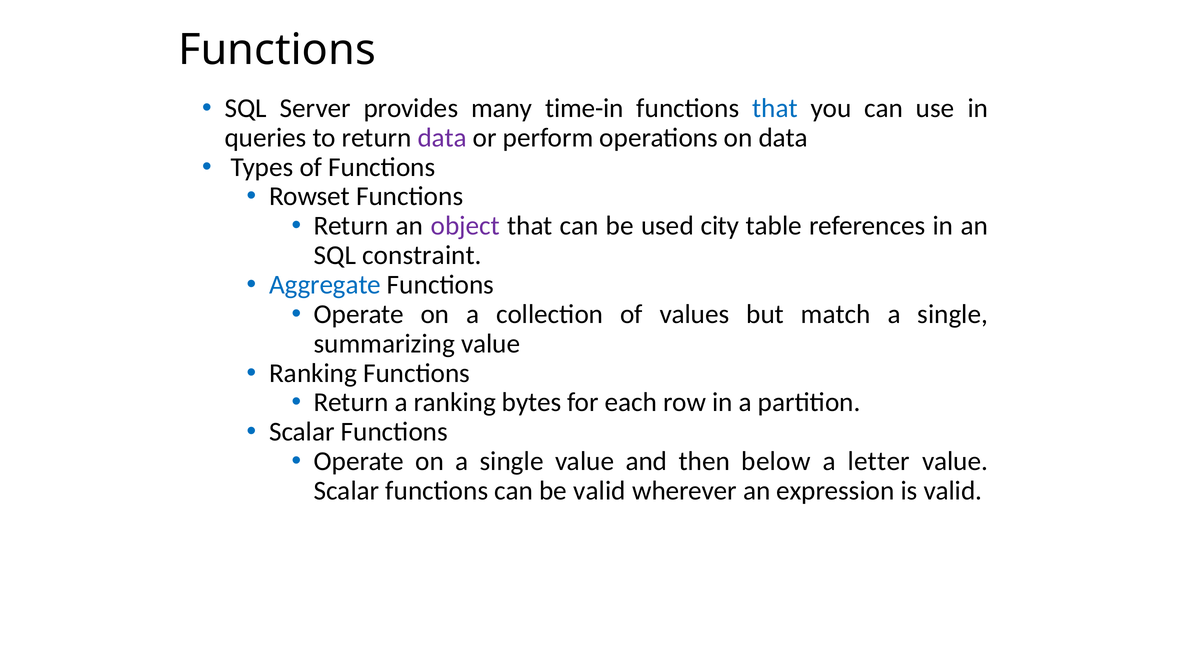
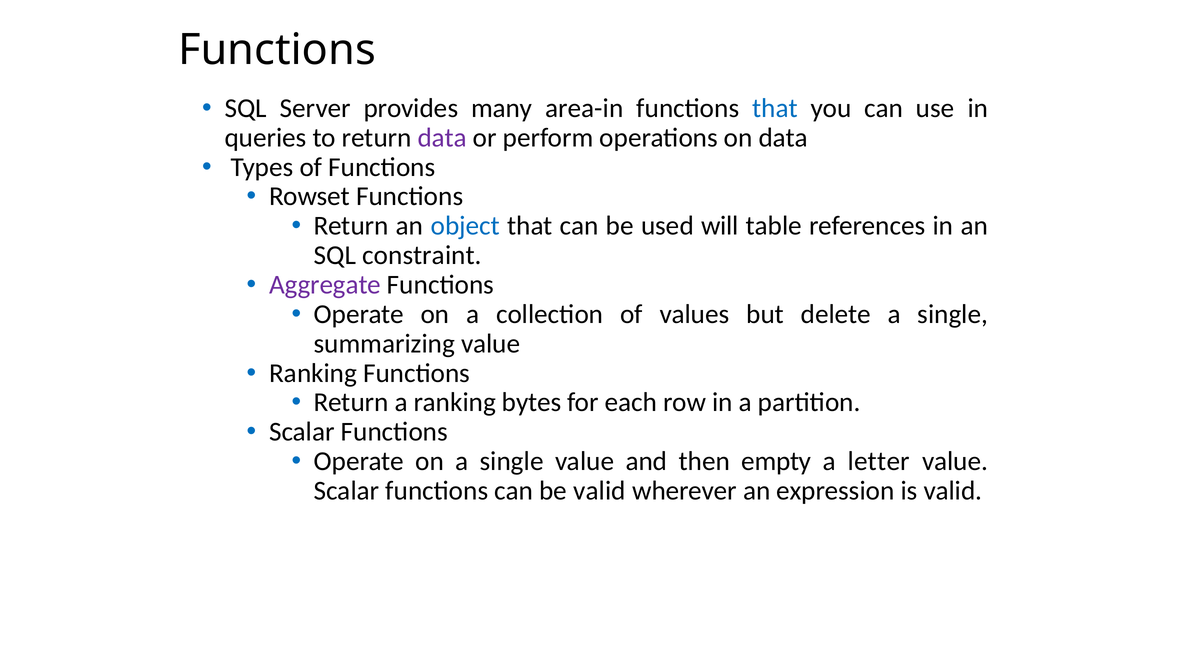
time-in: time-in -> area-in (584, 108)
object colour: purple -> blue (465, 226)
city: city -> will (720, 226)
Aggregate colour: blue -> purple (325, 285)
match: match -> delete (836, 314)
below: below -> empty (776, 462)
